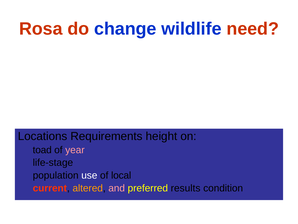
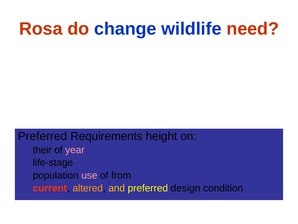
Locations: Locations -> Preferred (43, 136)
toad: toad -> their (42, 150)
use colour: white -> pink (89, 175)
local: local -> from (121, 175)
and colour: pink -> yellow (117, 188)
results: results -> design (186, 188)
